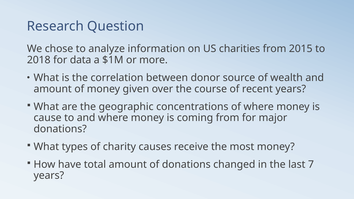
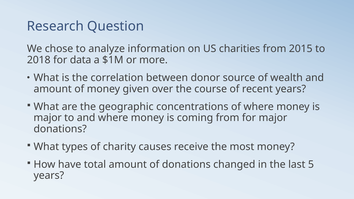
cause: cause -> major (48, 118)
7: 7 -> 5 (311, 165)
